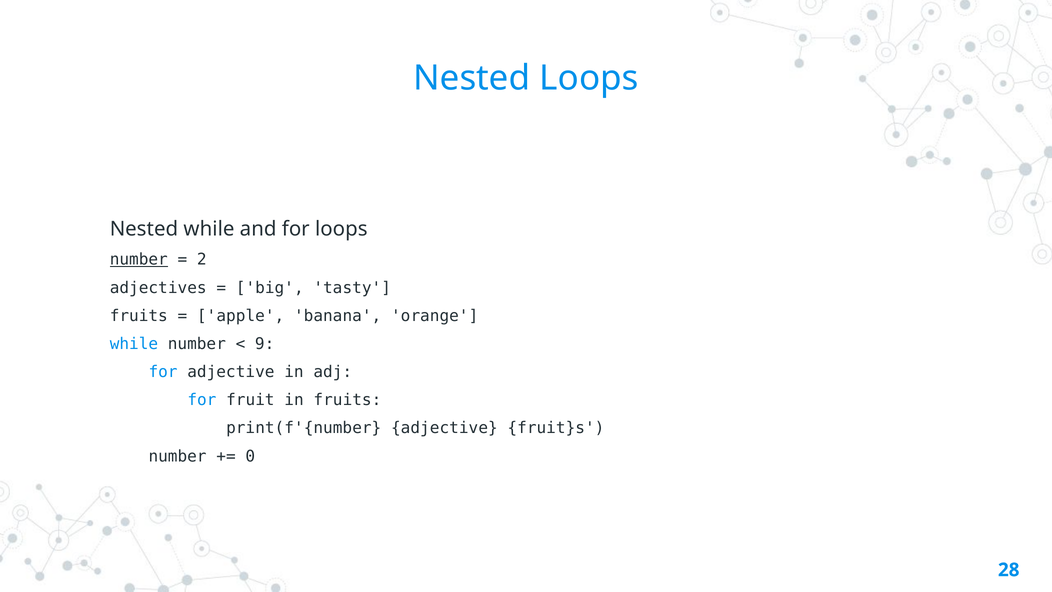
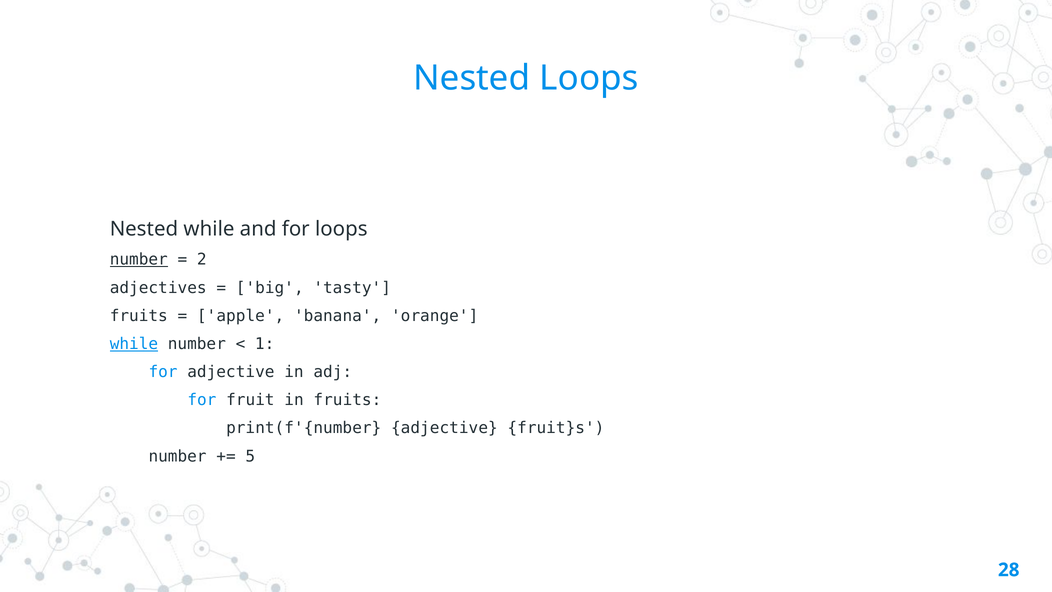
while underline: none -> present (134, 344)
9: 9 -> 1 (265, 344)
0: 0 -> 5 (250, 456)
